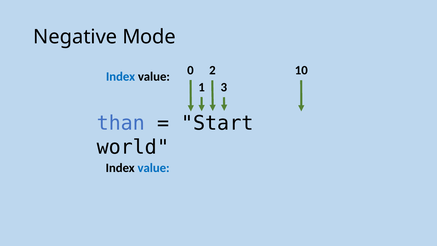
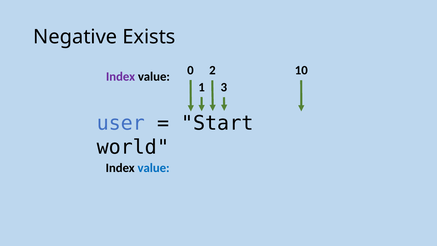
Mode: Mode -> Exists (149, 37)
Index colour: blue -> purple (121, 76)
than: than -> user (121, 123)
